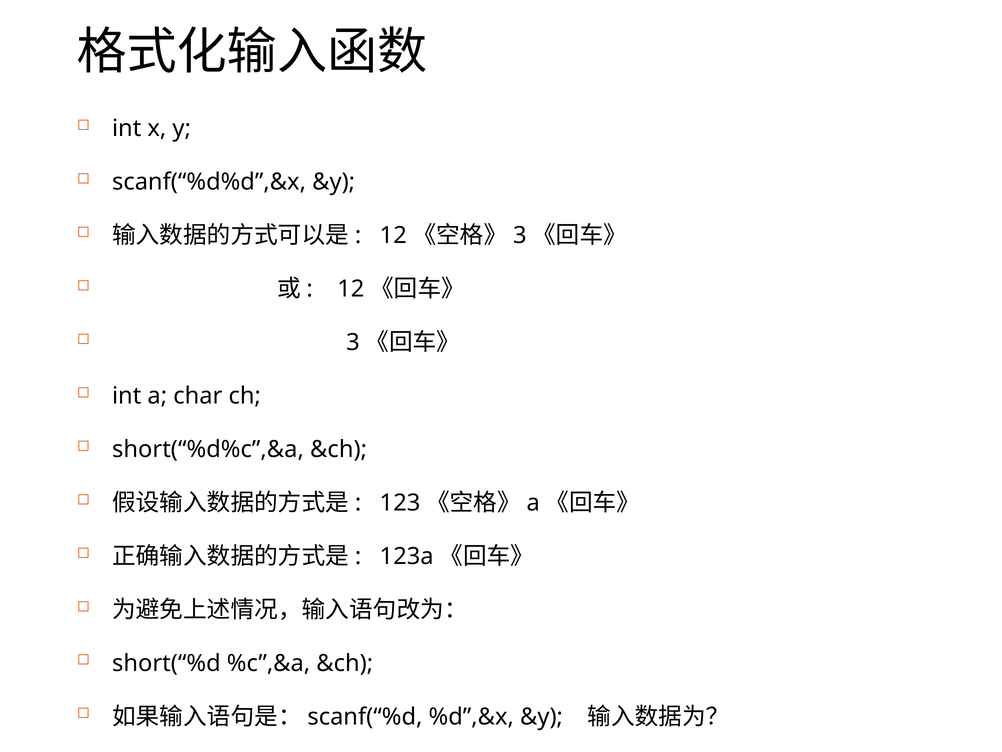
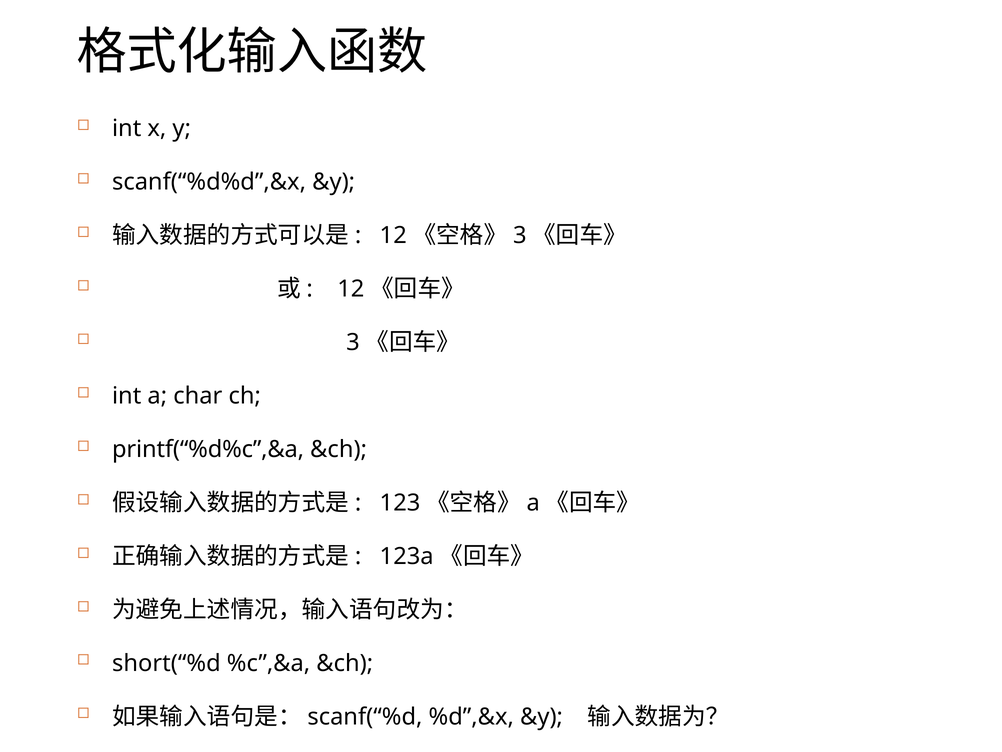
short(“%d%c”,&a: short(“%d%c”,&a -> printf(“%d%c”,&a (208, 449)
